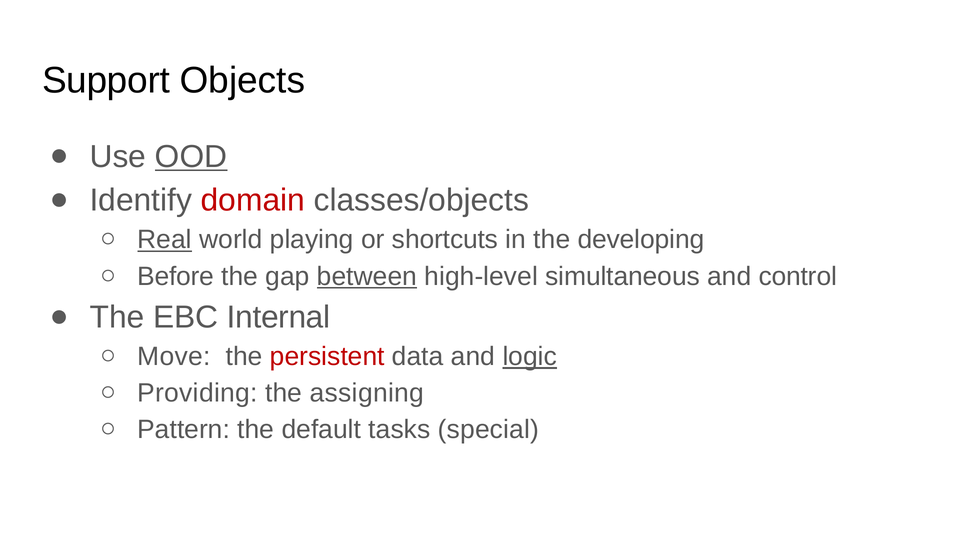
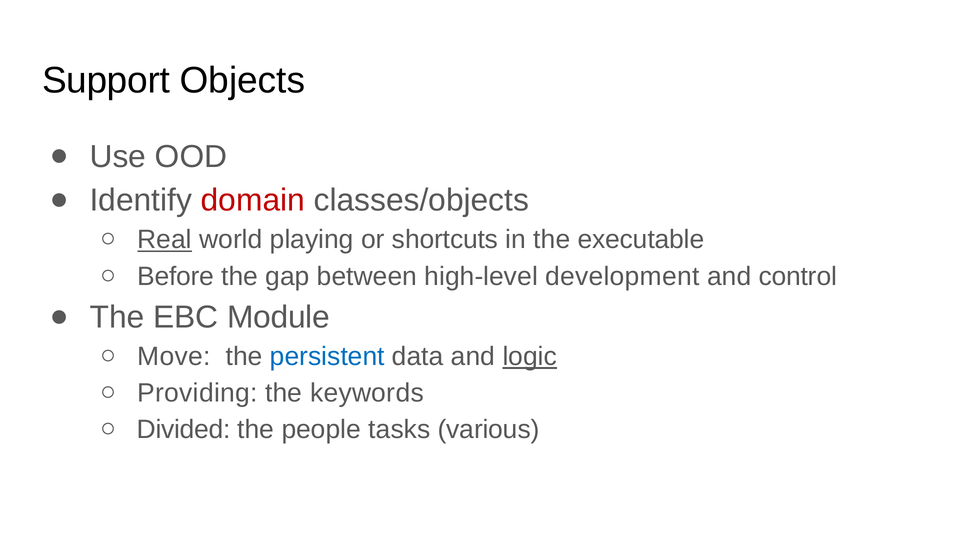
OOD underline: present -> none (191, 157)
developing: developing -> executable (641, 240)
between underline: present -> none (367, 276)
simultaneous: simultaneous -> development (622, 276)
Internal: Internal -> Module (279, 317)
persistent colour: red -> blue (327, 357)
assigning: assigning -> keywords (367, 393)
Pattern: Pattern -> Divided (184, 430)
default: default -> people (321, 430)
special: special -> various (489, 430)
